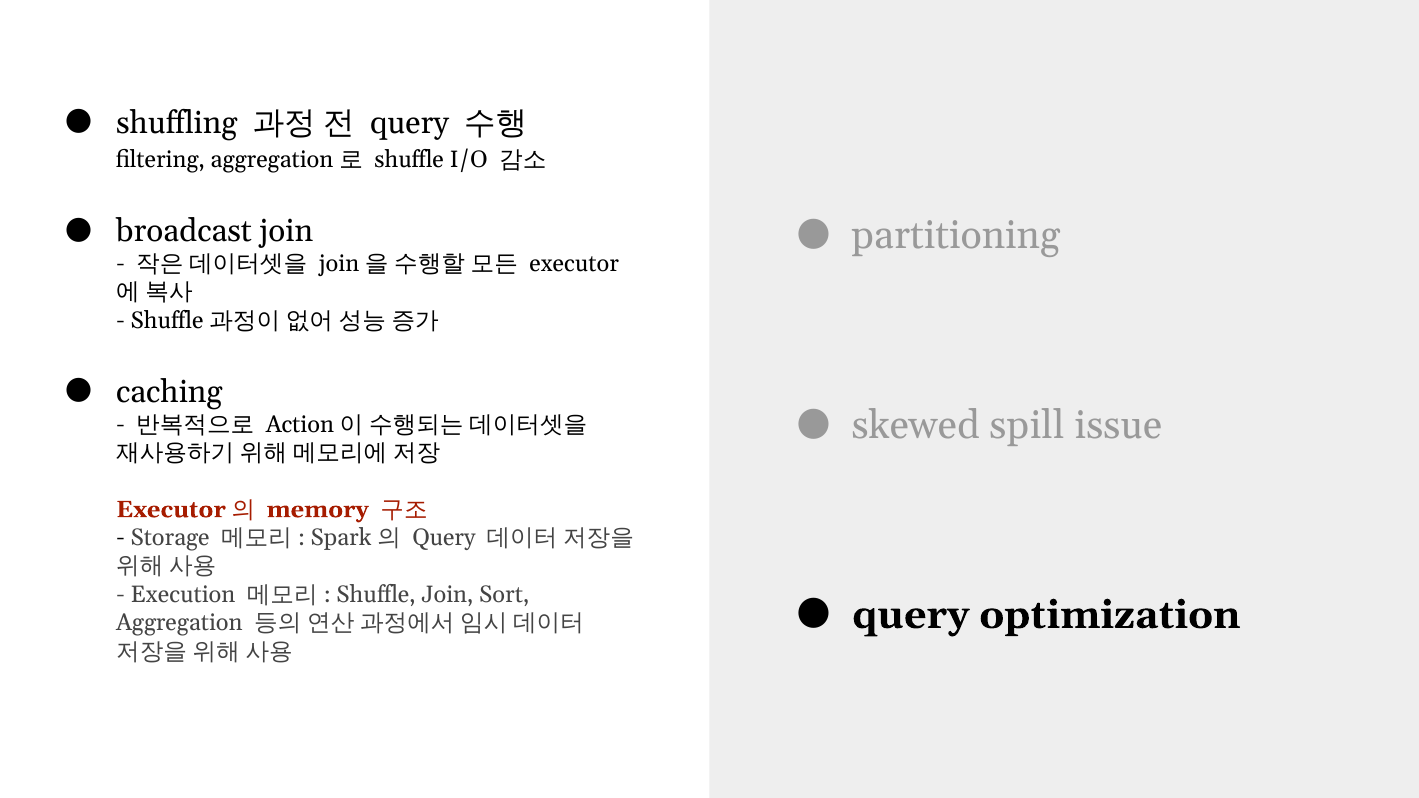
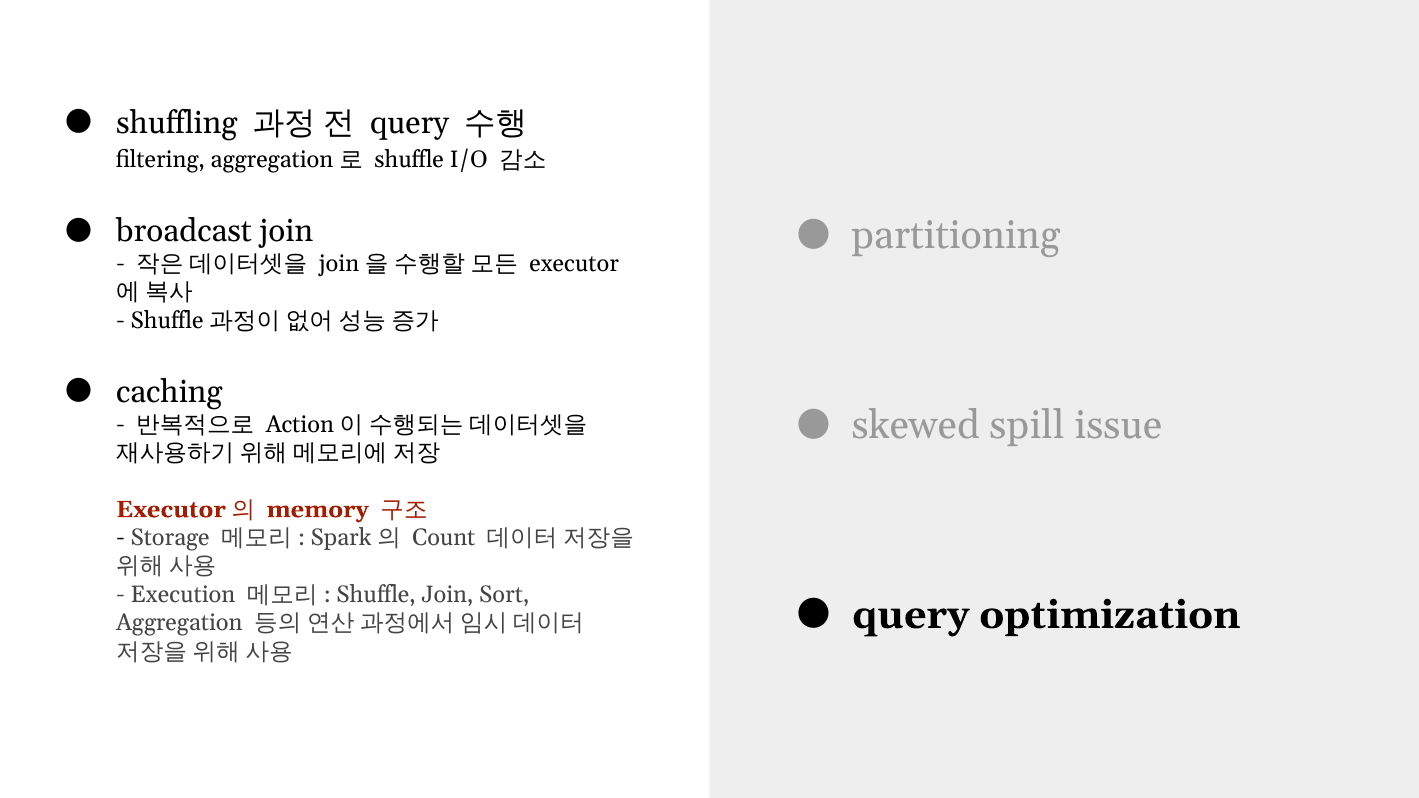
Query: Query -> Count (444, 538)
